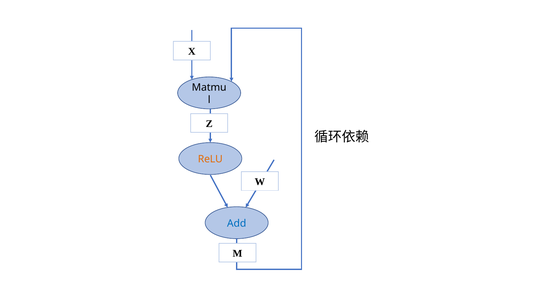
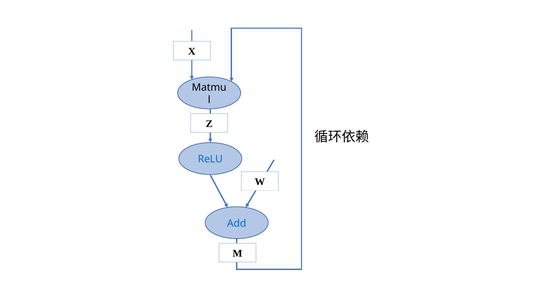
ReLU colour: orange -> blue (210, 159)
